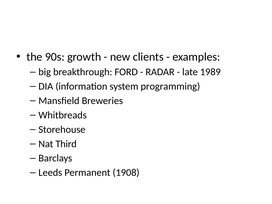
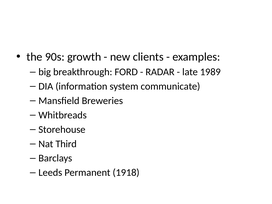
programming: programming -> communicate (170, 86)
1908: 1908 -> 1918 (126, 173)
